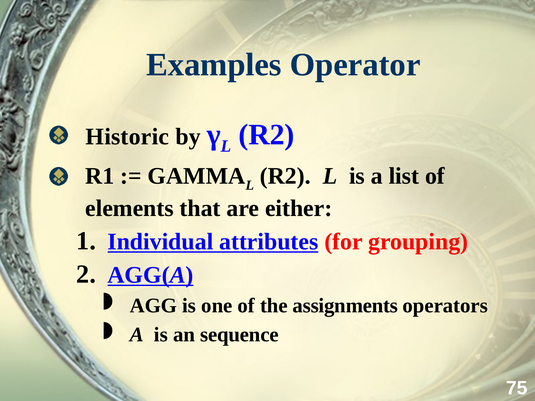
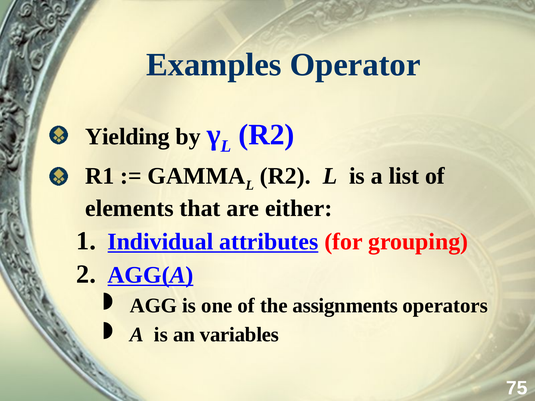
Historic: Historic -> Yielding (128, 137)
sequence: sequence -> variables (239, 335)
